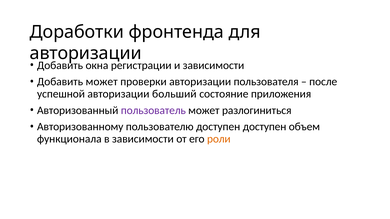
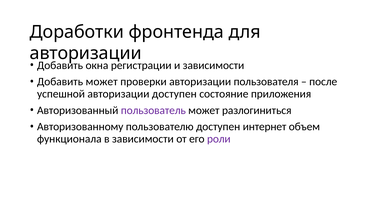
авторизации больший: больший -> доступен (174, 94)
доступен доступен: доступен -> интернет (265, 127)
роли colour: orange -> purple (219, 139)
